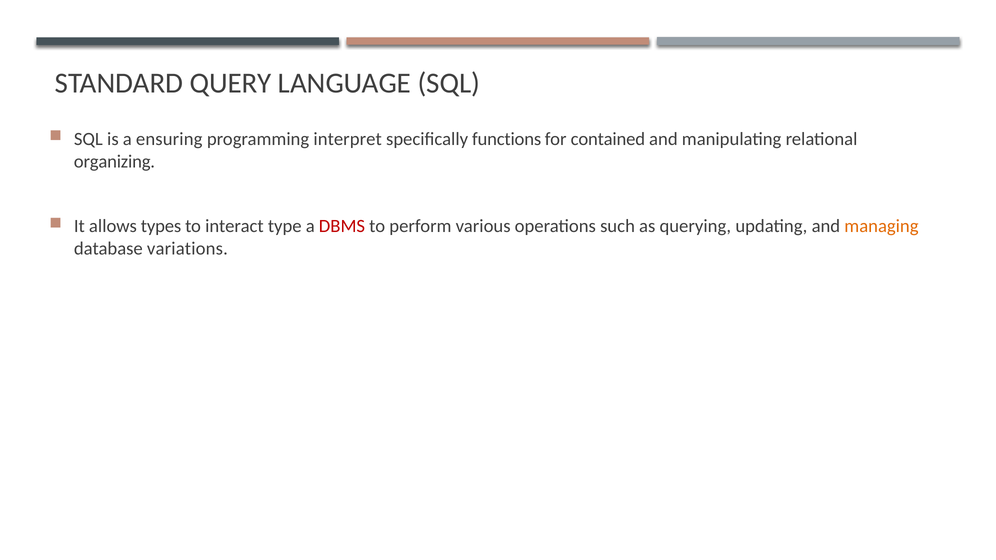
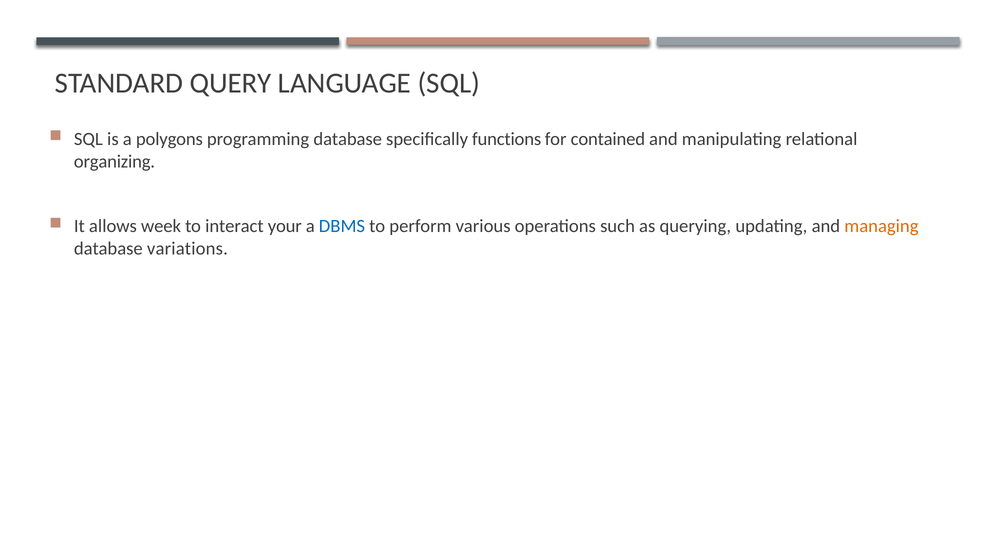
ensuring: ensuring -> polygons (169, 139)
programming interpret: interpret -> database (348, 139)
types: types -> week (161, 226)
type: type -> your (285, 226)
DBMS colour: red -> blue (342, 226)
